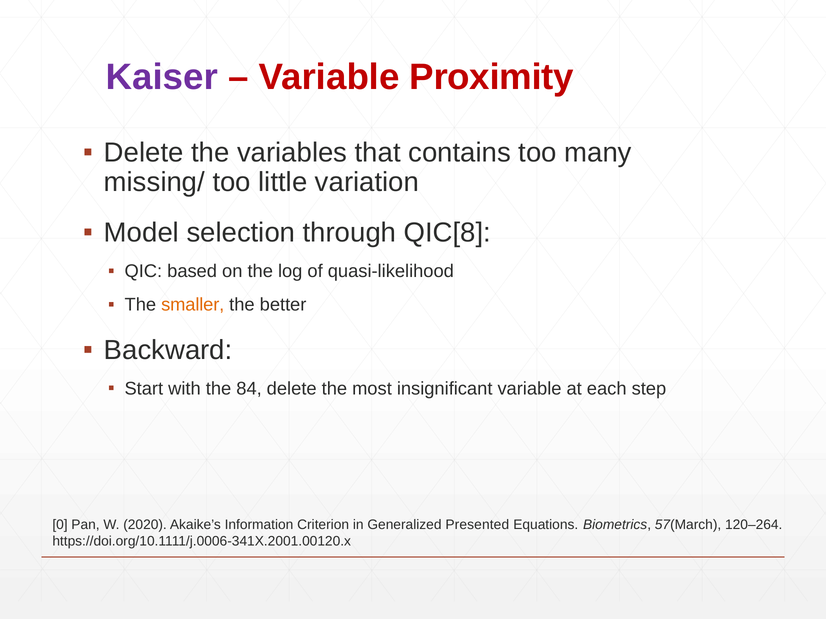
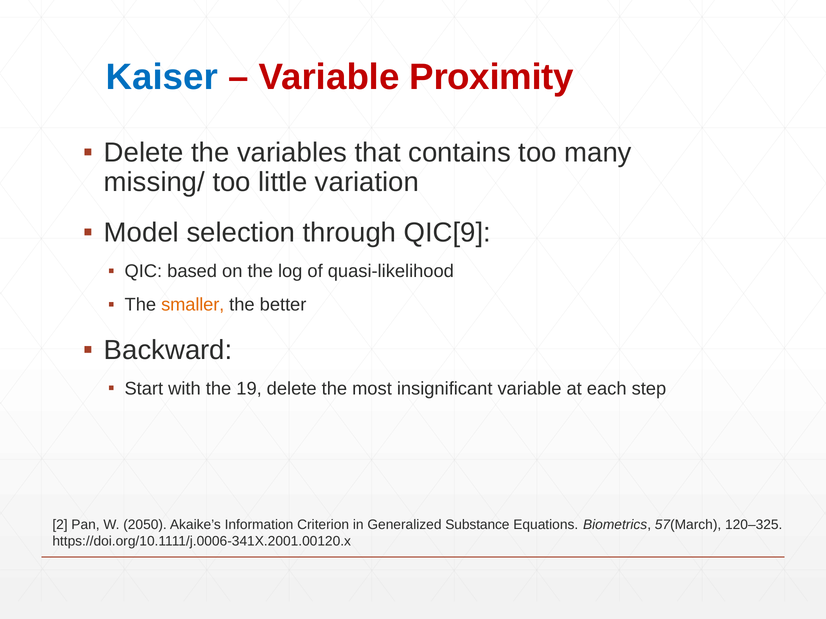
Kaiser colour: purple -> blue (162, 77)
QIC[8: QIC[8 -> QIC[9 (447, 233)
84: 84 -> 19 (249, 389)
0: 0 -> 2 (60, 525)
2020: 2020 -> 2050 (145, 525)
Presented: Presented -> Substance (477, 525)
120–264: 120–264 -> 120–325 (754, 525)
